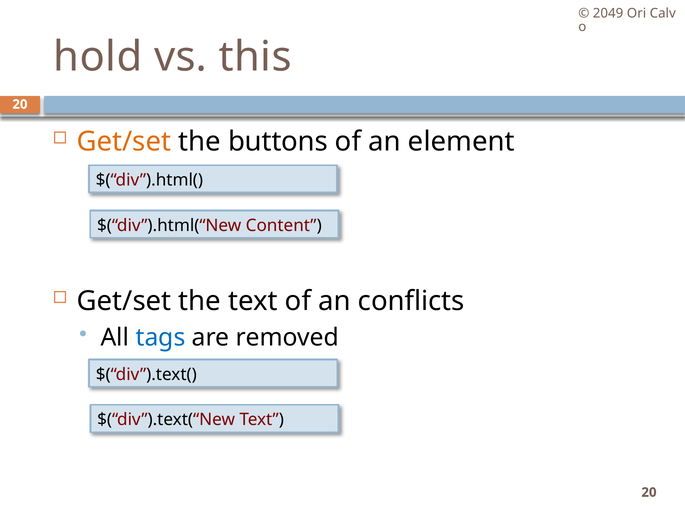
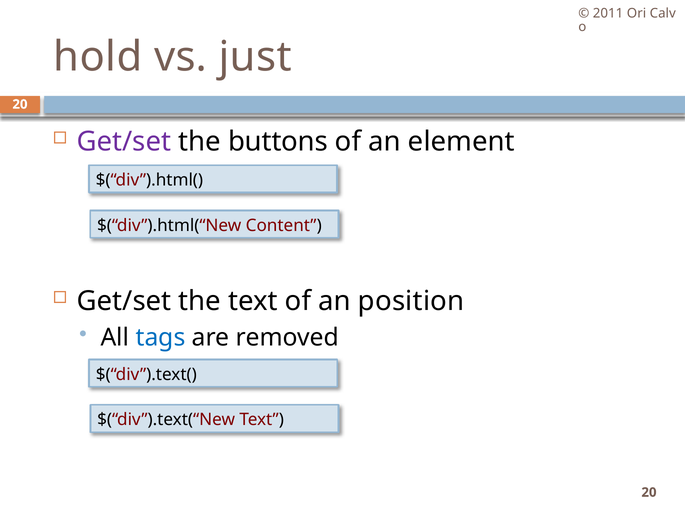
2049: 2049 -> 2011 (608, 14)
this: this -> just (255, 57)
Get/set colour: orange -> purple (124, 142)
conflicts: conflicts -> position (411, 301)
